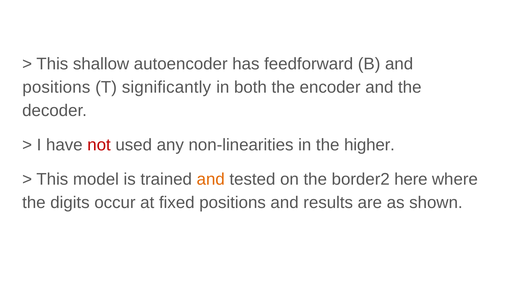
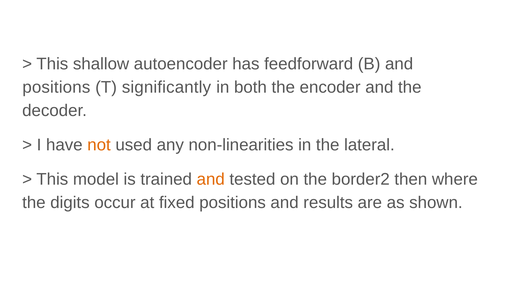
not colour: red -> orange (99, 145)
higher: higher -> lateral (369, 145)
here: here -> then (411, 180)
